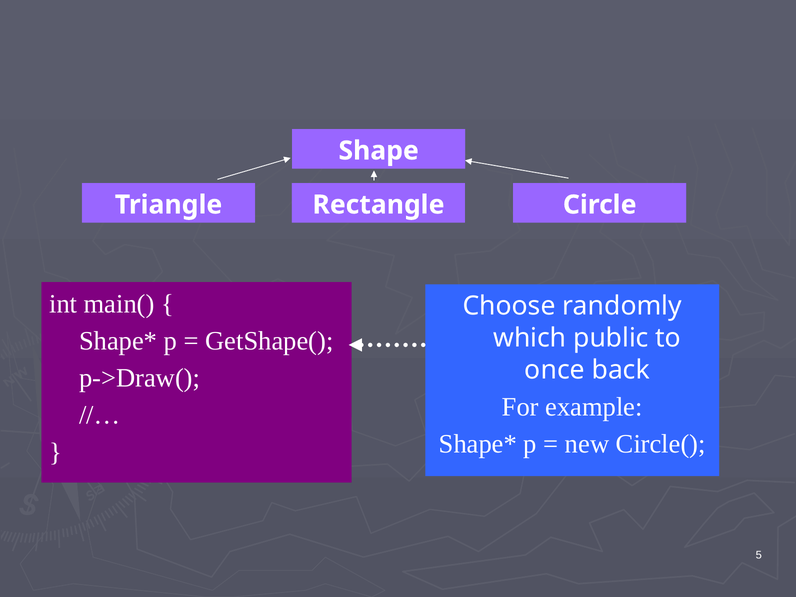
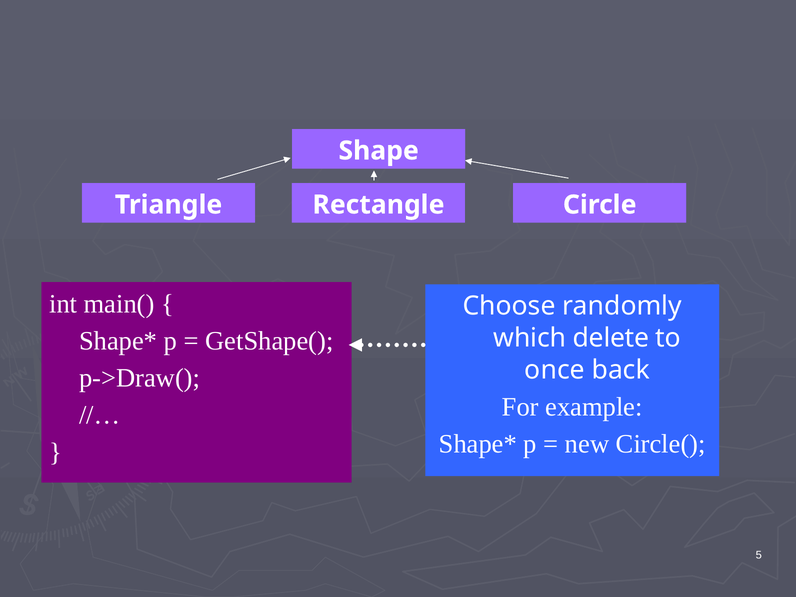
public: public -> delete (611, 338)
